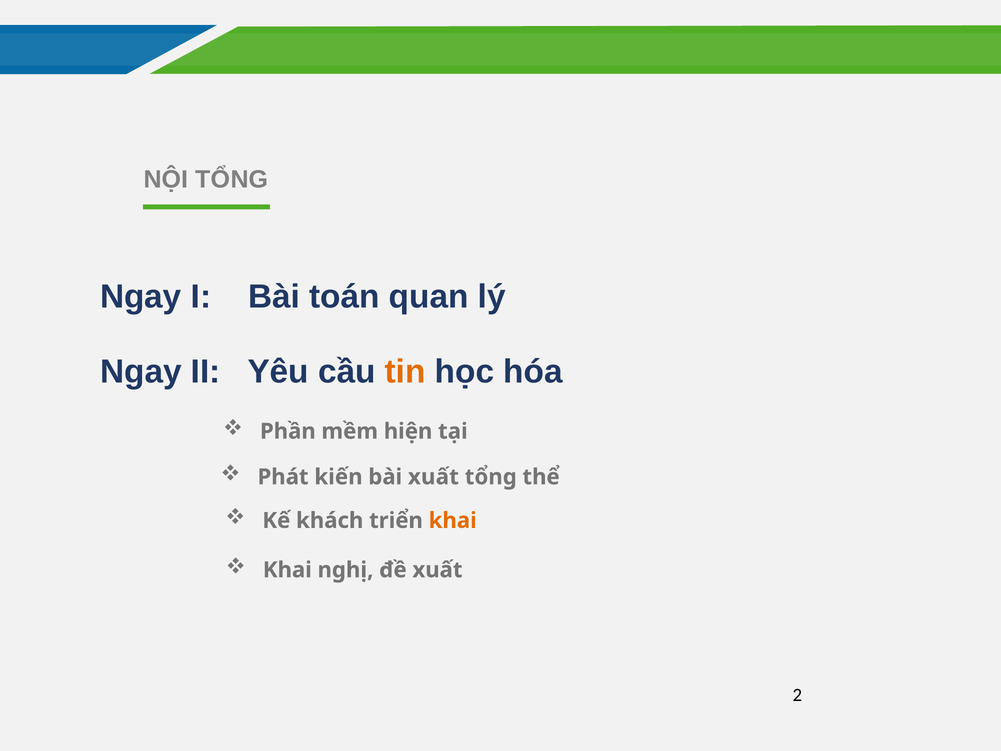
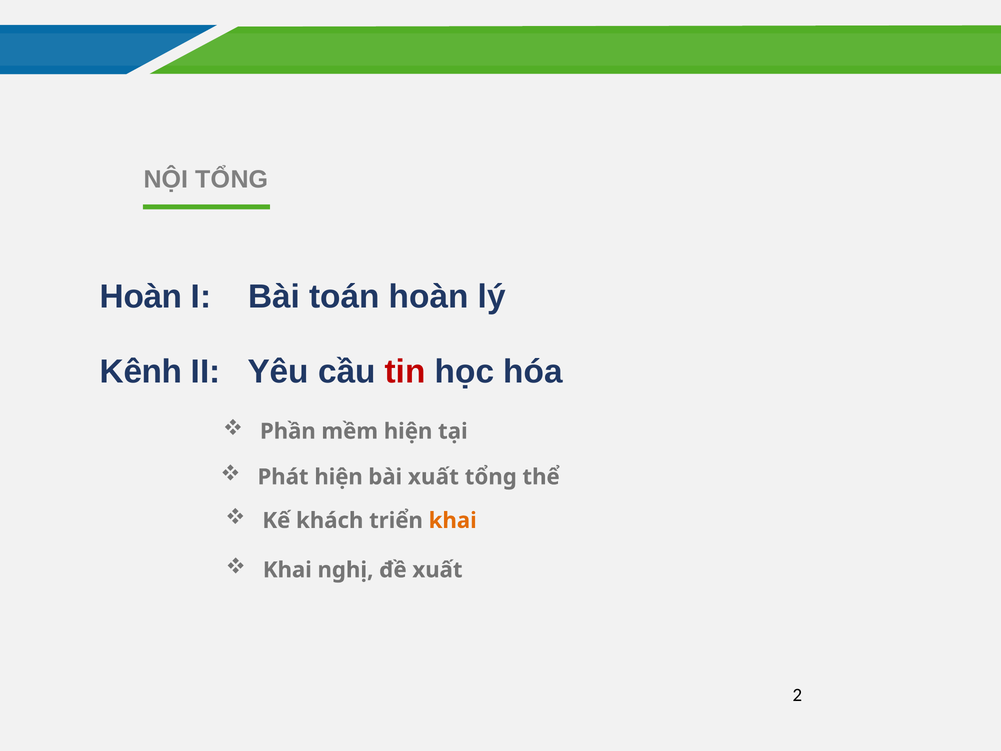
Ngay: Ngay -> Hoàn (141, 296)
toán quan: quan -> hoàn (429, 296)
Ngay: Ngay -> Kênh (141, 371)
tin colour: orange -> red (405, 371)
Phát kiến: kiến -> hiện (339, 477)
